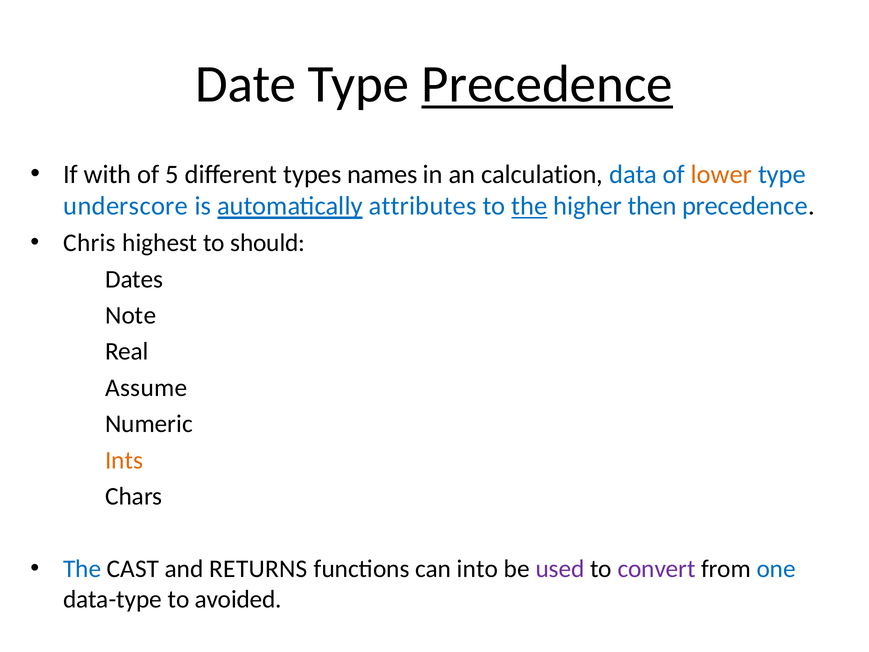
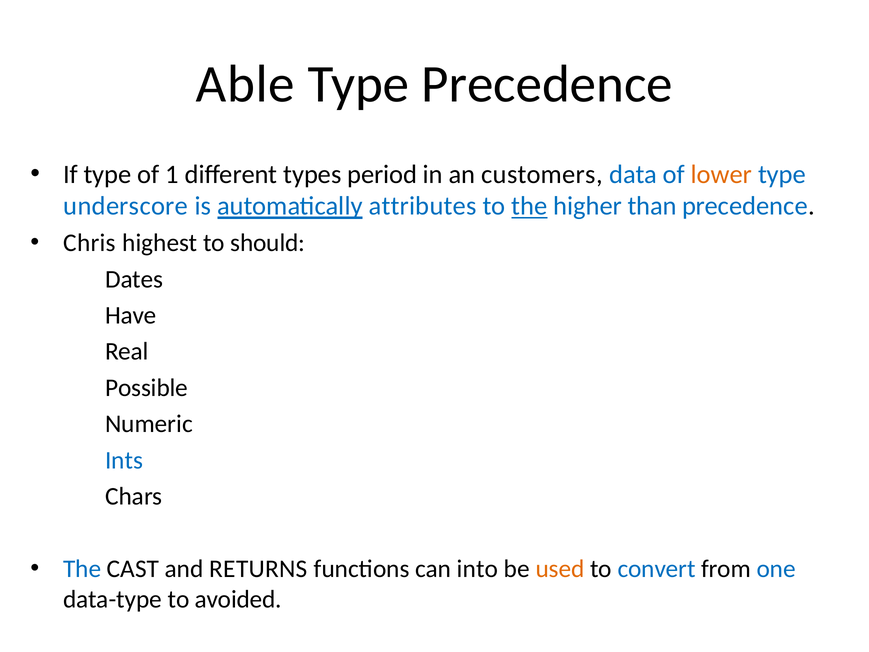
Date: Date -> Able (245, 84)
Precedence underline: present -> none (547, 84)
If with: with -> type (108, 174)
5: 5 -> 1 (172, 174)
names: names -> period (382, 174)
calculation: calculation -> customers (542, 174)
then: then -> than (652, 206)
Note: Note -> Have (131, 315)
Assume: Assume -> Possible (147, 388)
Ints colour: orange -> blue (124, 460)
used colour: purple -> orange (560, 569)
convert colour: purple -> blue (657, 569)
